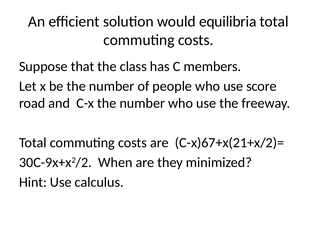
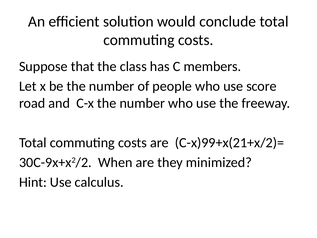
equilibria: equilibria -> conclude (228, 21)
C-x)67+x(21+x/2)=: C-x)67+x(21+x/2)= -> C-x)99+x(21+x/2)= (230, 143)
